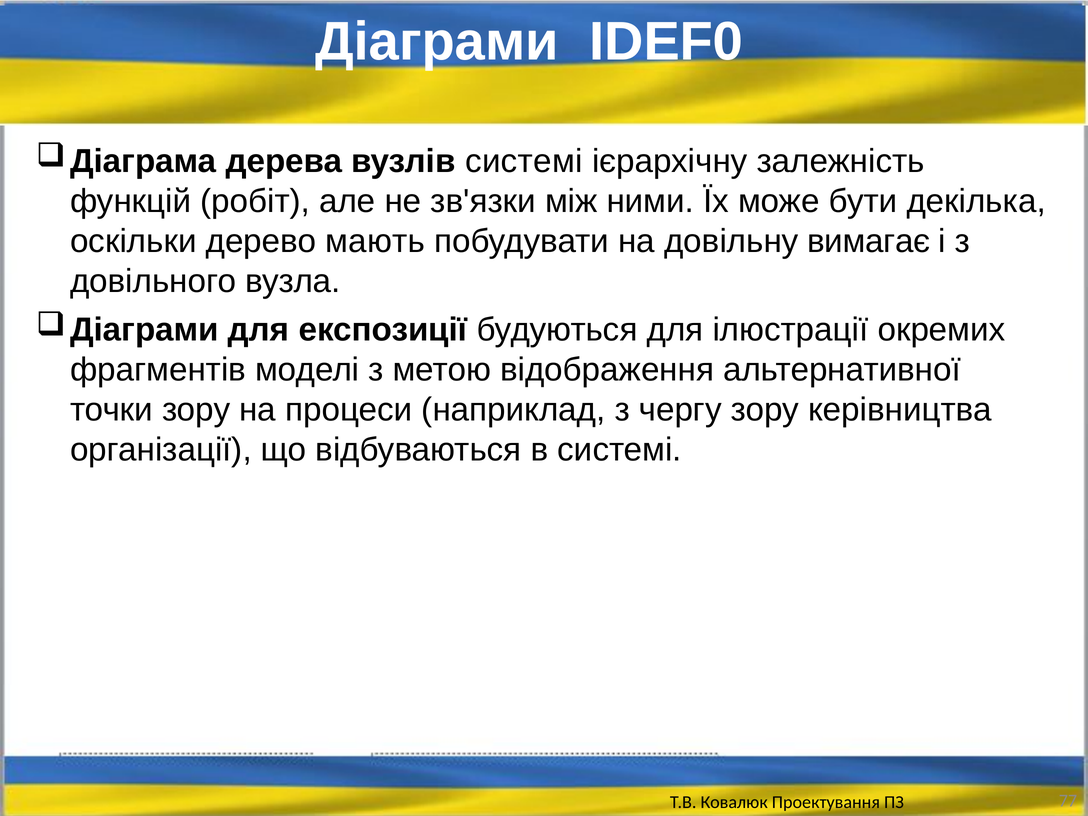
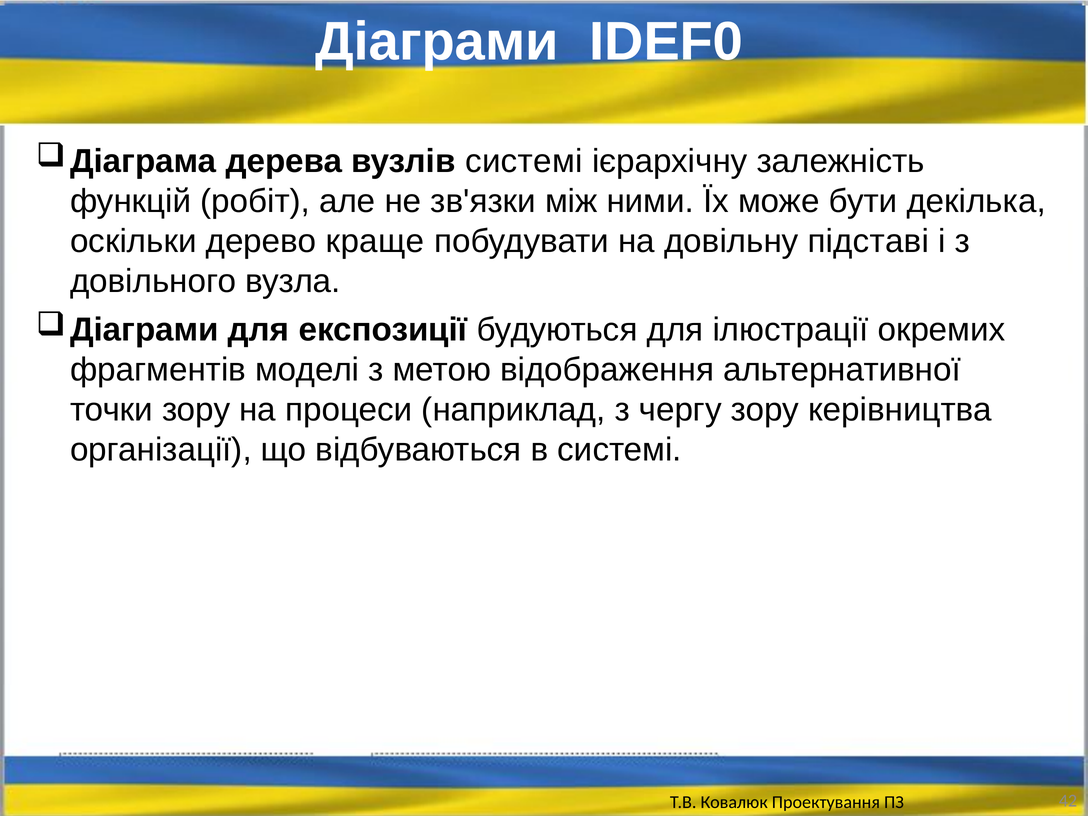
мають: мають -> краще (375, 241)
вимагає: вимагає -> підставі (868, 241)
77: 77 -> 42 (1068, 801)
